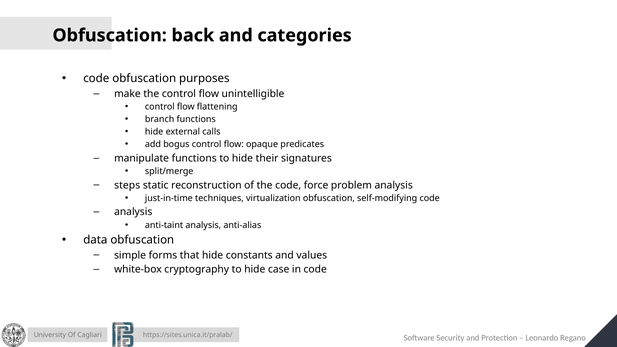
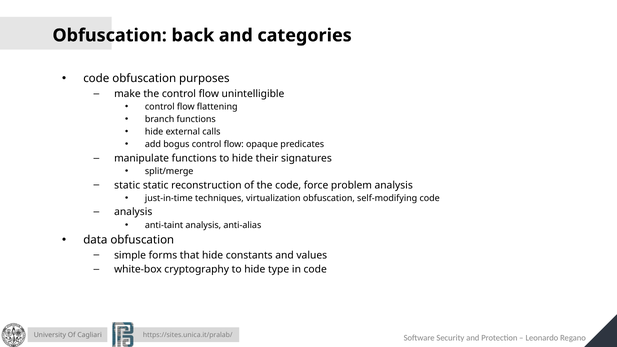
steps: steps -> static (127, 185)
case: case -> type (279, 270)
